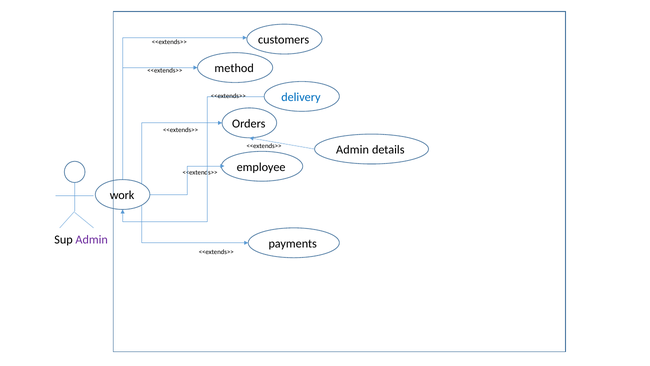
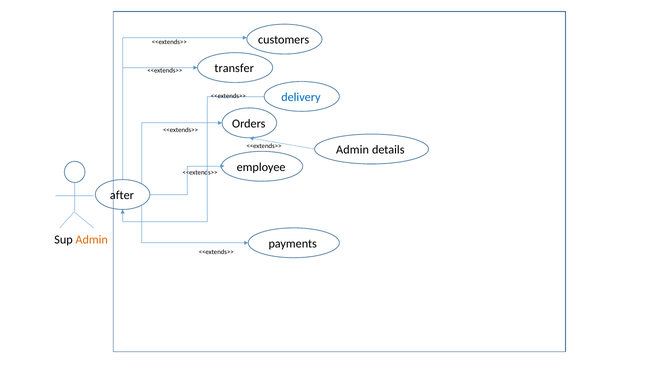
method: method -> transfer (234, 68)
work: work -> after (122, 195)
Admin colour: purple -> orange (92, 239)
